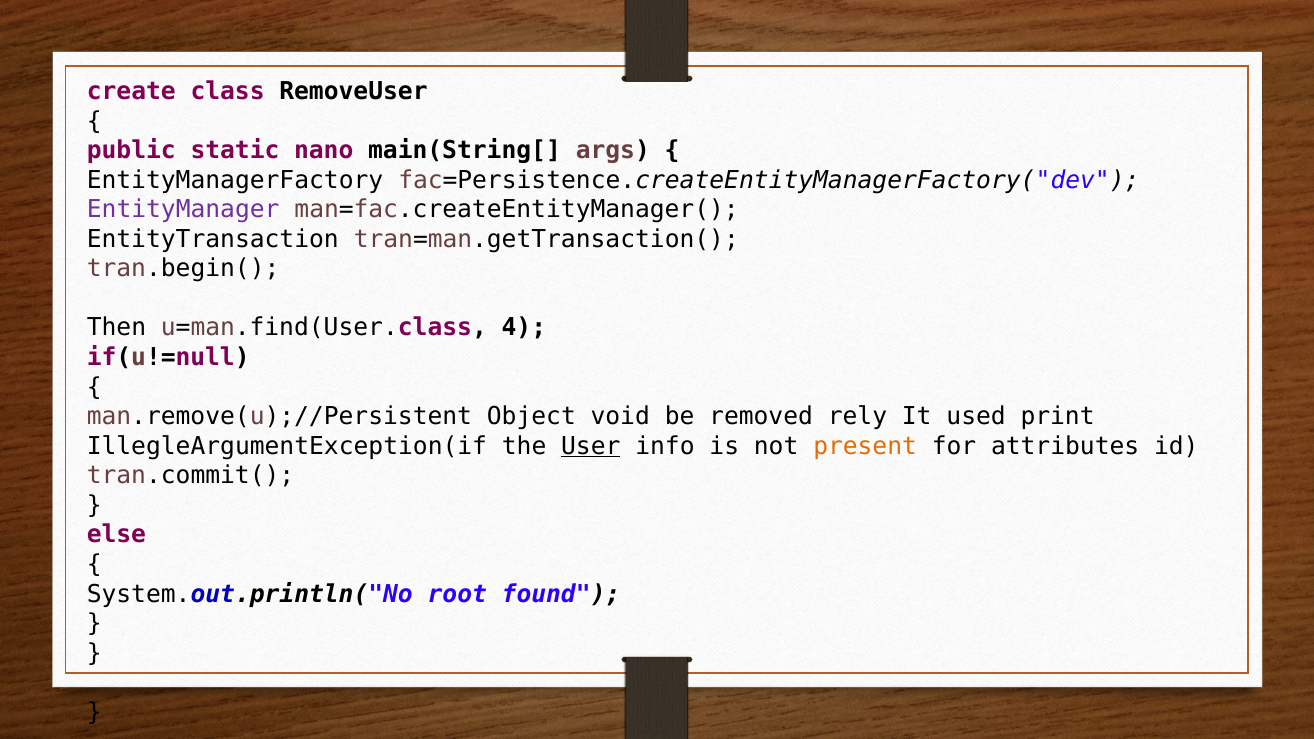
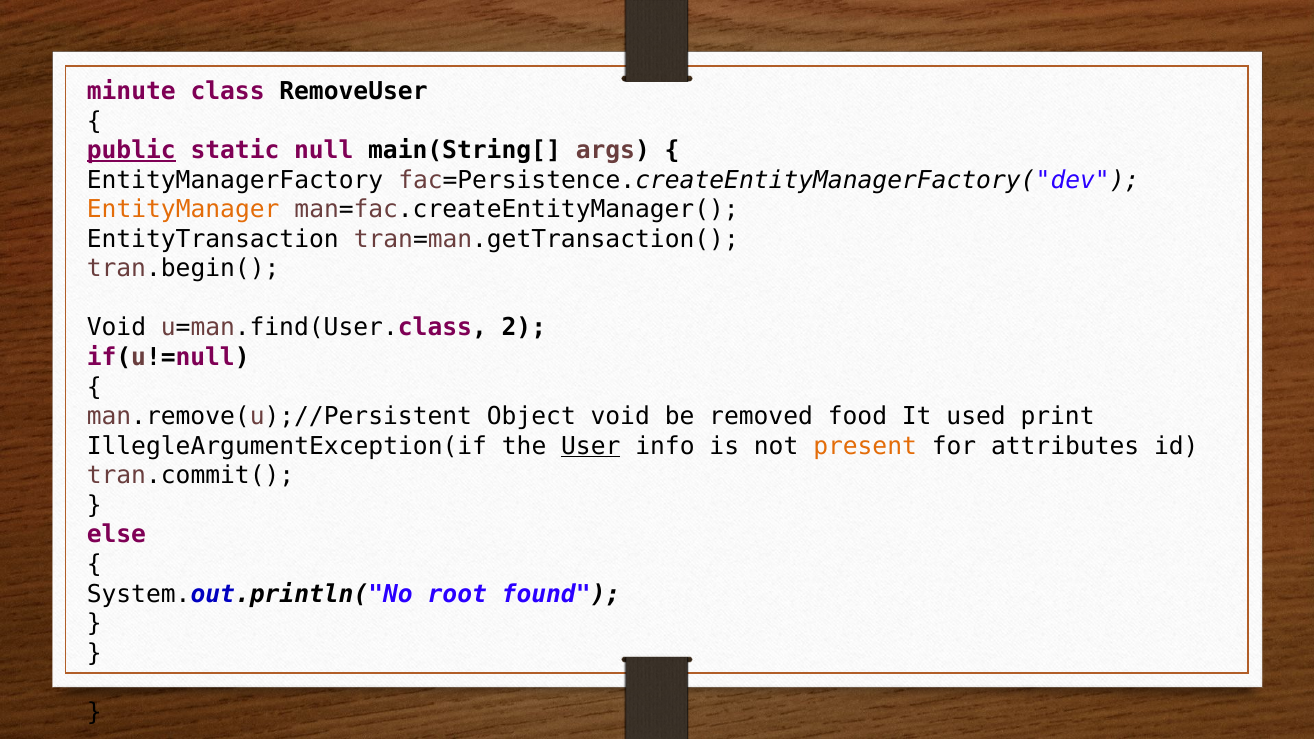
create: create -> minute (131, 91)
public underline: none -> present (131, 151)
nano: nano -> null (324, 151)
EntityManager colour: purple -> orange (183, 210)
Then: Then -> Void (116, 328)
4: 4 -> 2 (524, 328)
rely: rely -> food (857, 417)
